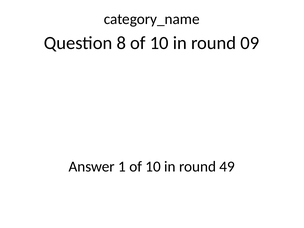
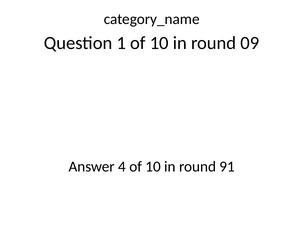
8: 8 -> 1 (121, 43)
1: 1 -> 4 (122, 167)
49: 49 -> 91 (227, 167)
